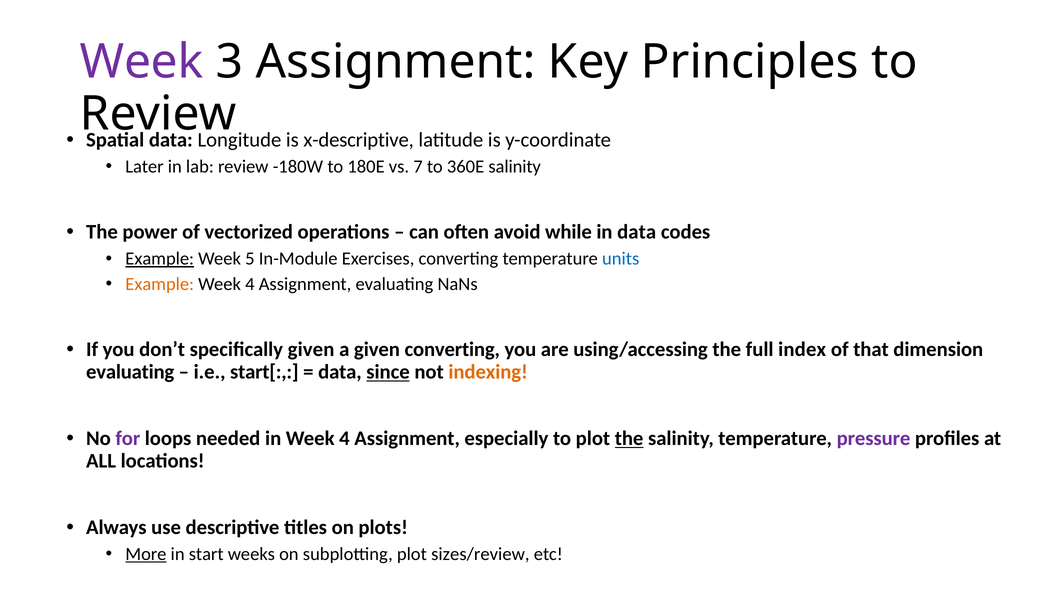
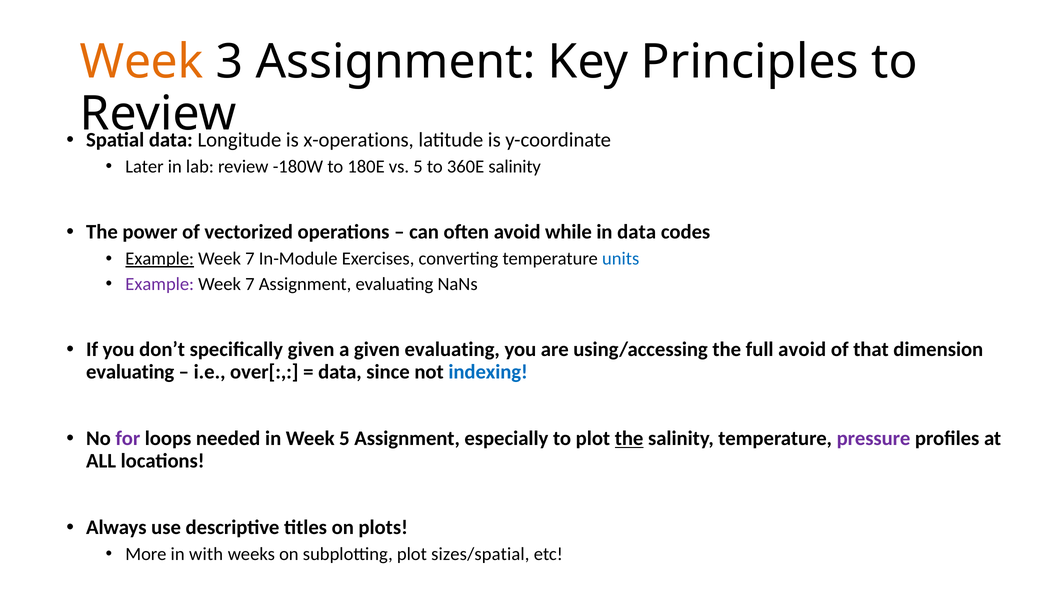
Week colour: purple -> orange (142, 62)
x-descriptive: x-descriptive -> x-operations (359, 140)
vs 7: 7 -> 5 (418, 167)
5: 5 -> 7 (250, 259)
Example colour: orange -> purple (160, 284)
4: 4 -> 7 (250, 284)
given converting: converting -> evaluating (452, 350)
full index: index -> avoid (802, 350)
start[: start[ -> over[ (264, 372)
since underline: present -> none (388, 372)
indexing colour: orange -> blue (488, 372)
in Week 4: 4 -> 5 (344, 438)
More underline: present -> none (146, 554)
start: start -> with (206, 554)
sizes/review: sizes/review -> sizes/spatial (480, 554)
